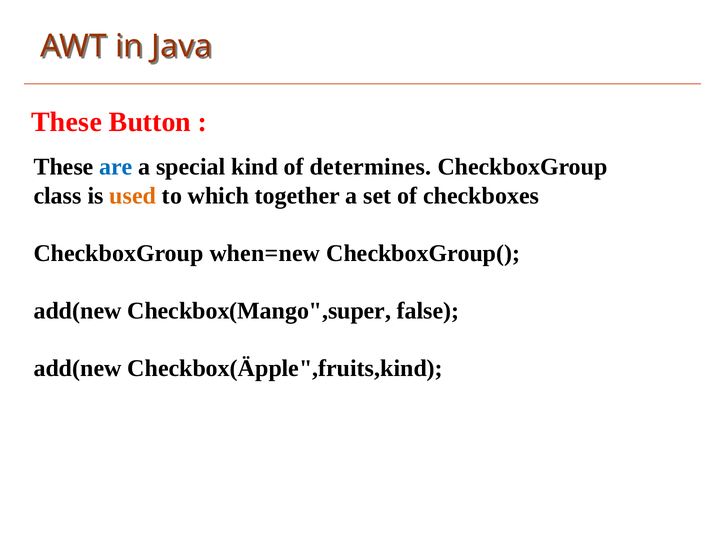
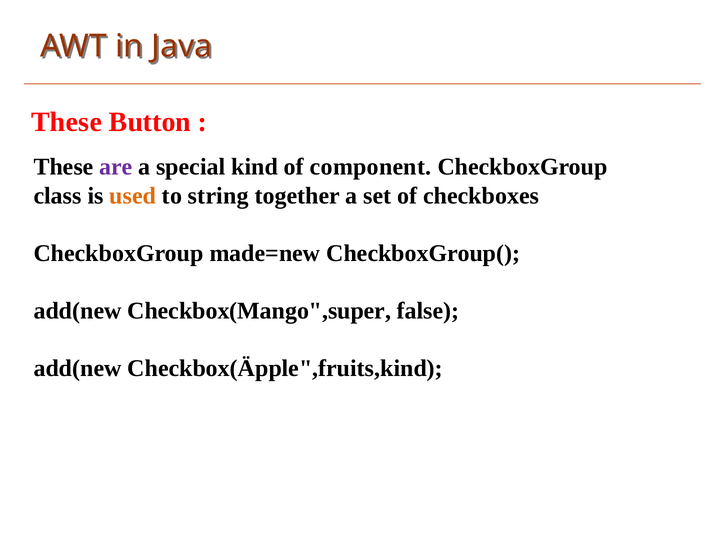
are colour: blue -> purple (116, 167)
determines: determines -> component (371, 167)
which: which -> string (218, 196)
when=new: when=new -> made=new (265, 253)
